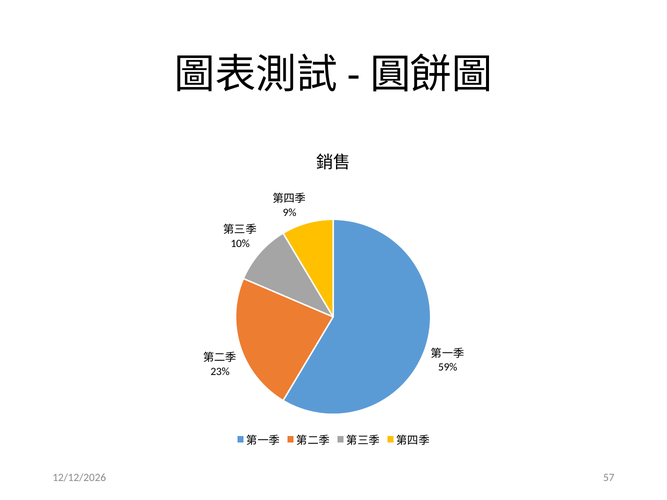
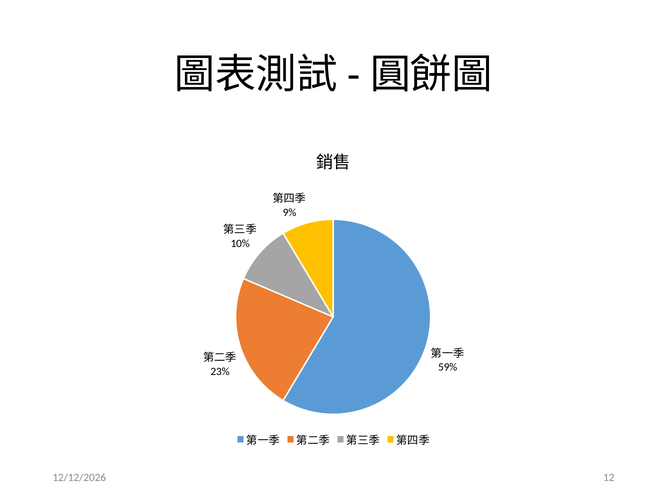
57: 57 -> 12 (609, 478)
